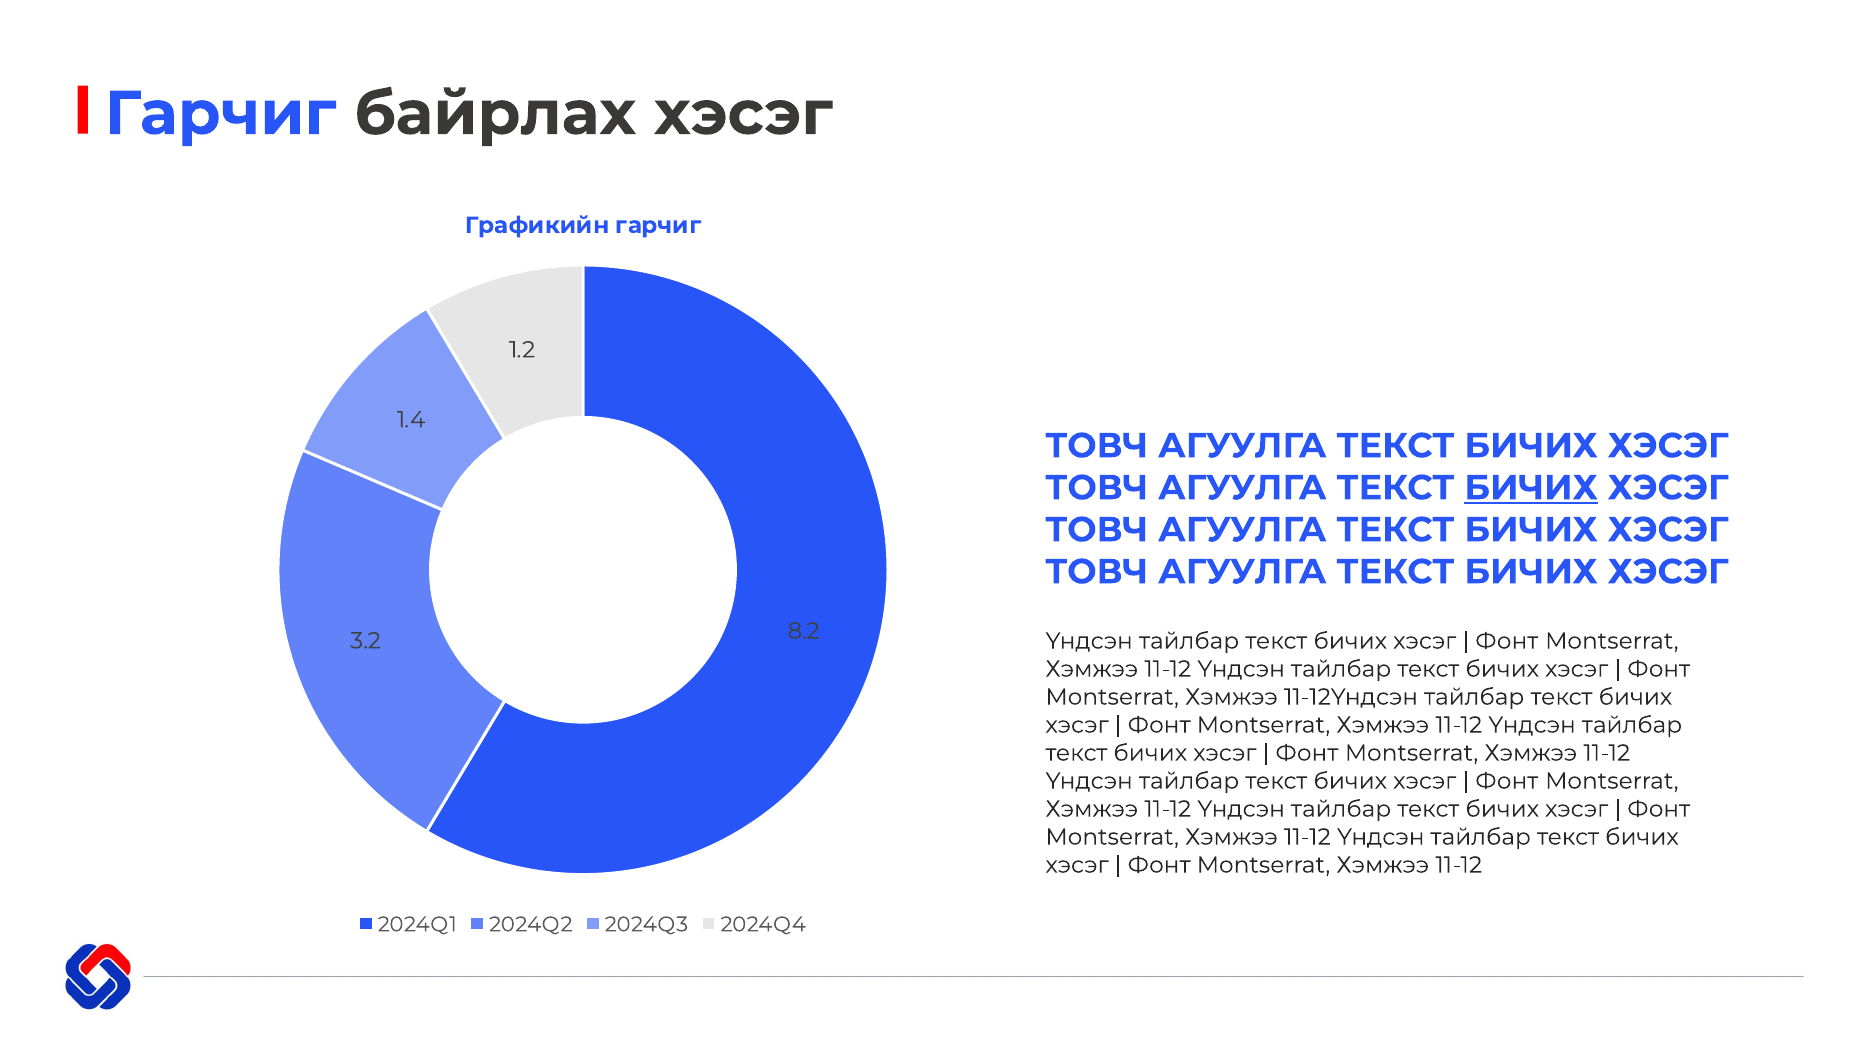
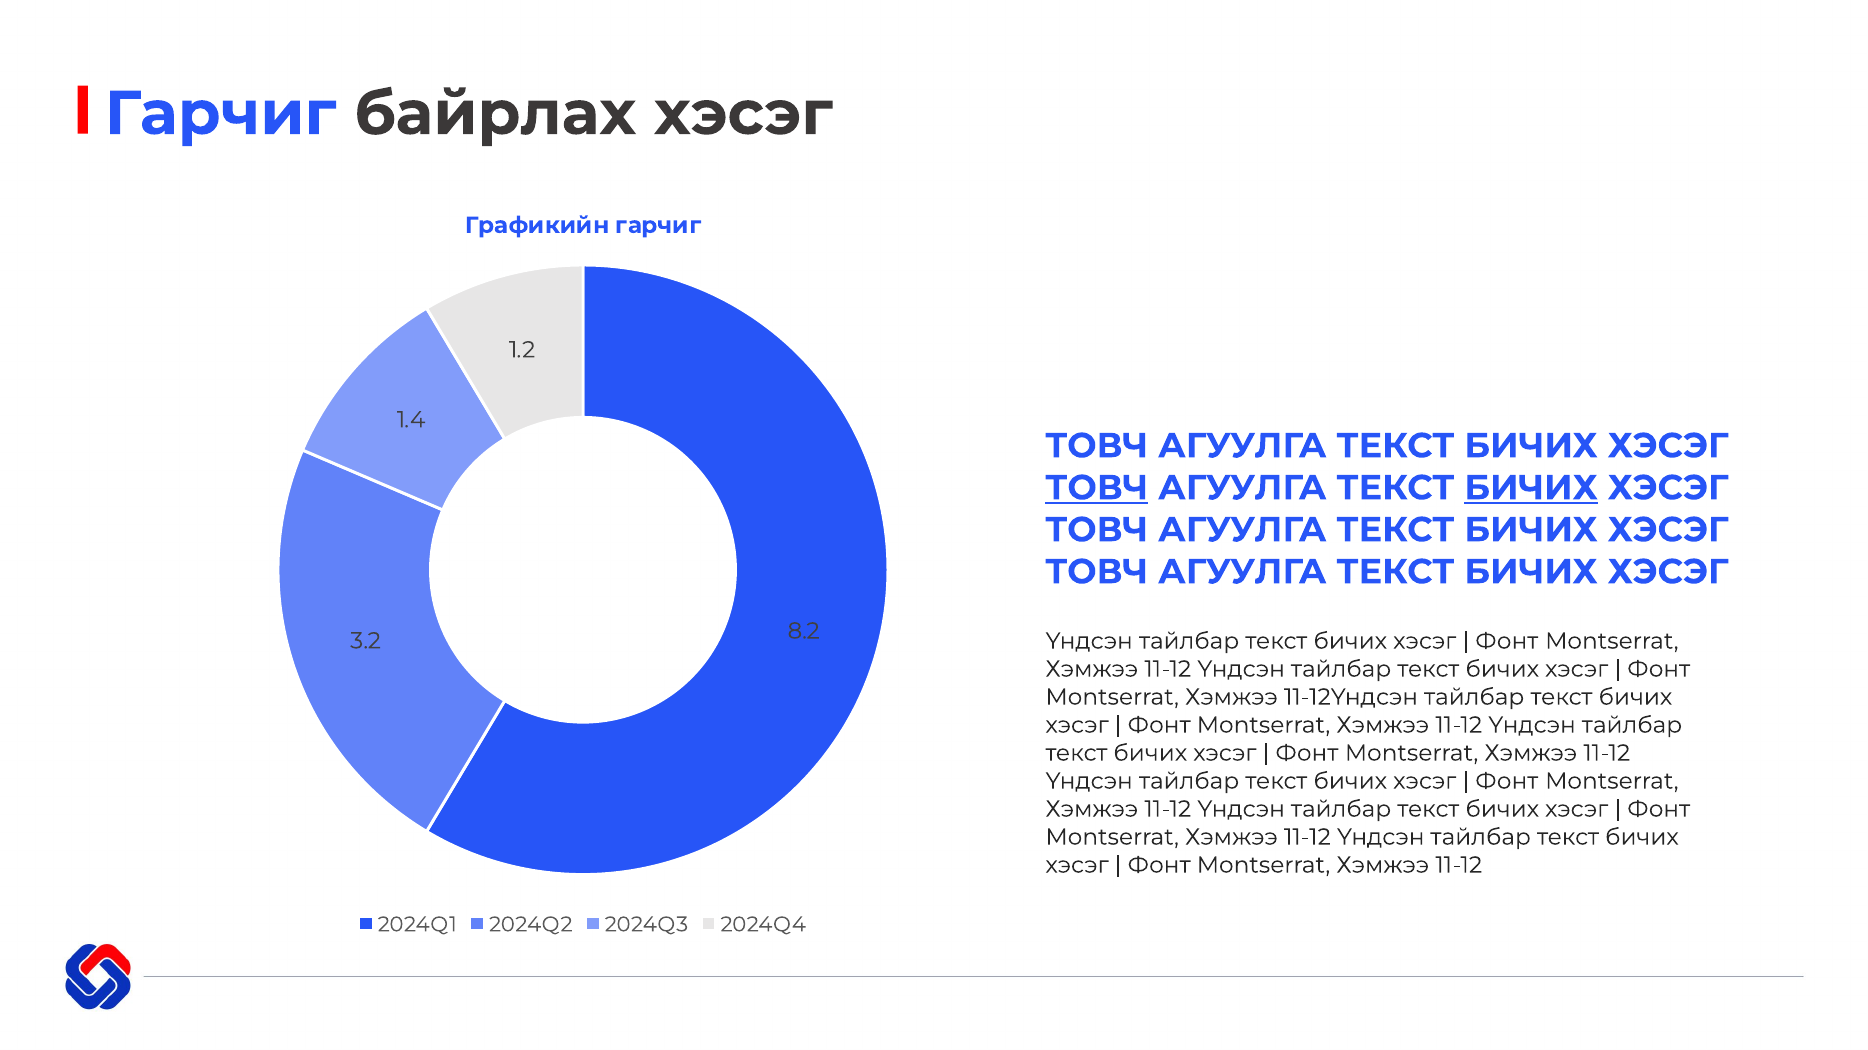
ТОВЧ underline: none -> present (1097, 488)
